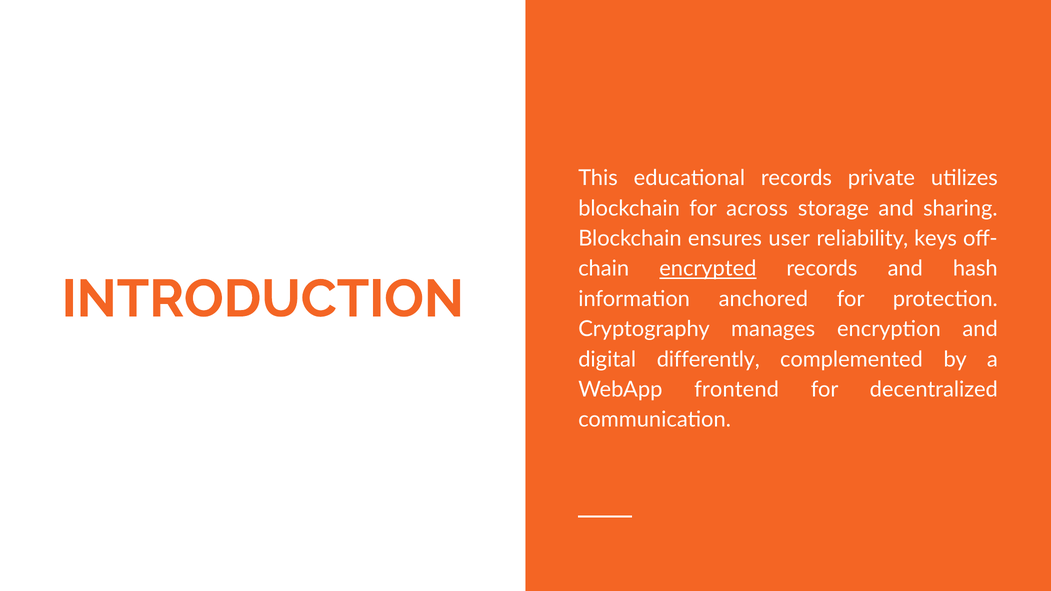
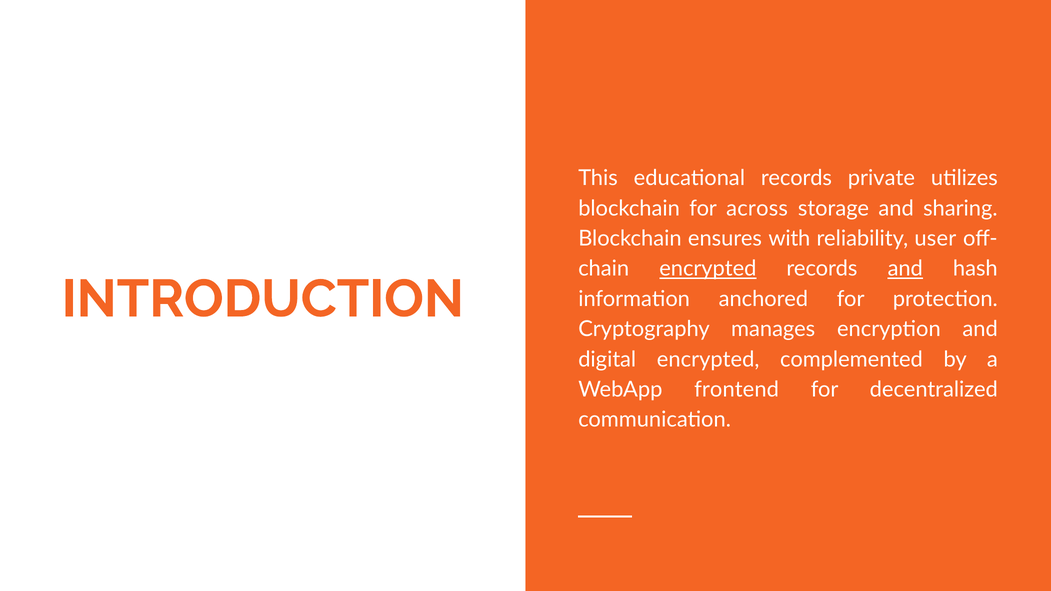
user: user -> with (789, 239)
keys: keys -> user (935, 239)
and underline: none -> present (905, 269)
digital differently: differently -> encrypted (708, 359)
